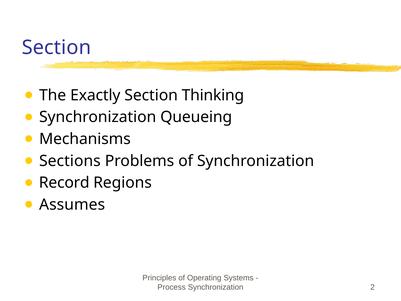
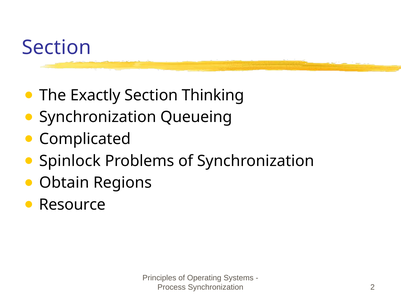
Mechanisms: Mechanisms -> Complicated (85, 139)
Sections: Sections -> Spinlock (70, 161)
Record: Record -> Obtain (64, 183)
Assumes: Assumes -> Resource (72, 204)
